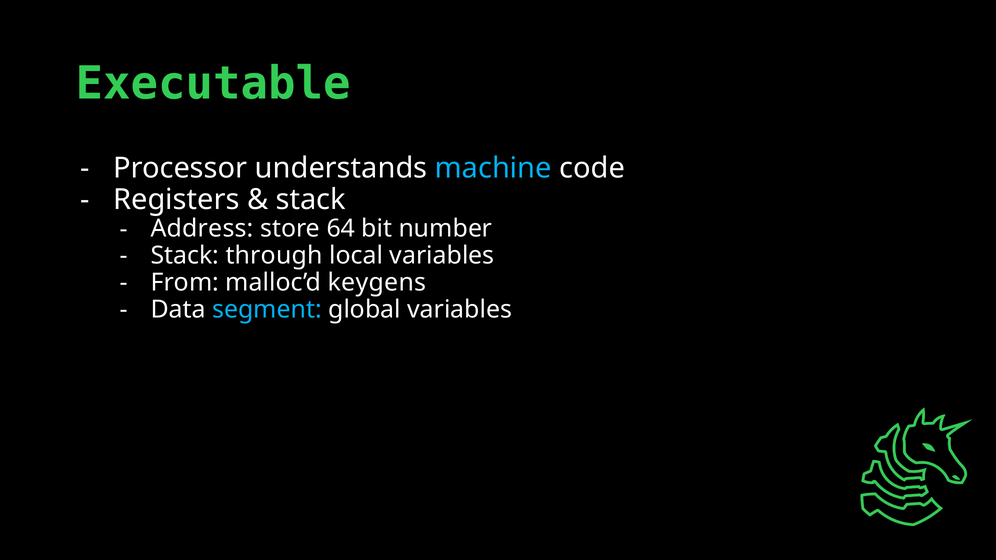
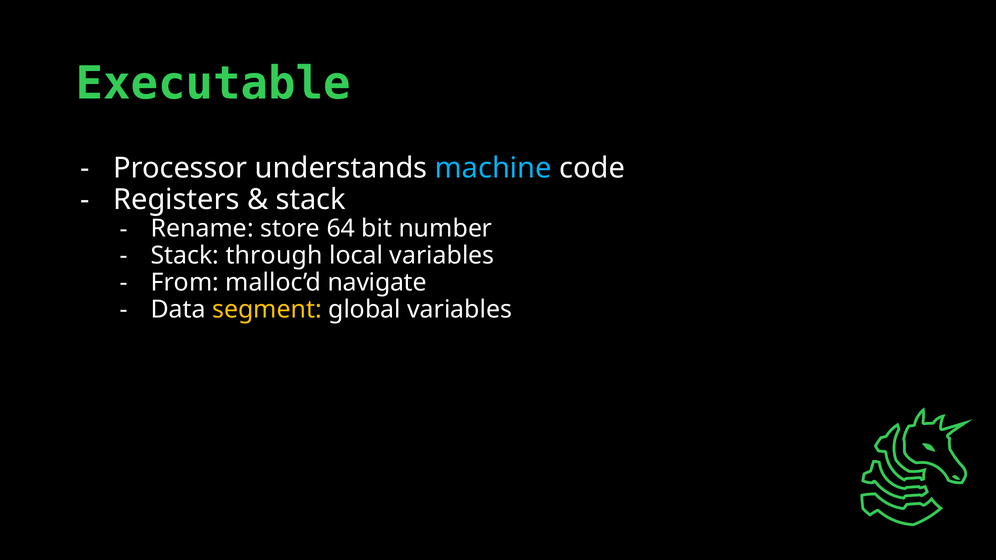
Address: Address -> Rename (202, 229)
keygens: keygens -> navigate (377, 283)
segment colour: light blue -> yellow (267, 309)
